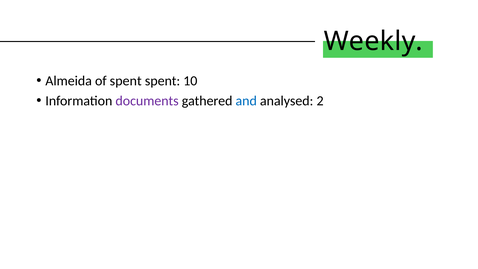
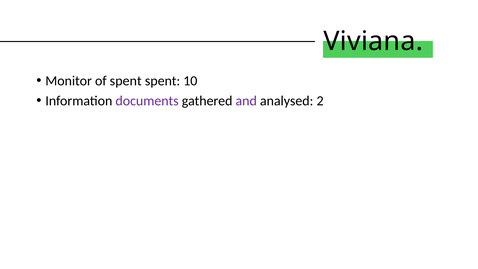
Weekly: Weekly -> Viviana (373, 41)
Almeida: Almeida -> Monitor (69, 81)
and colour: blue -> purple (246, 101)
